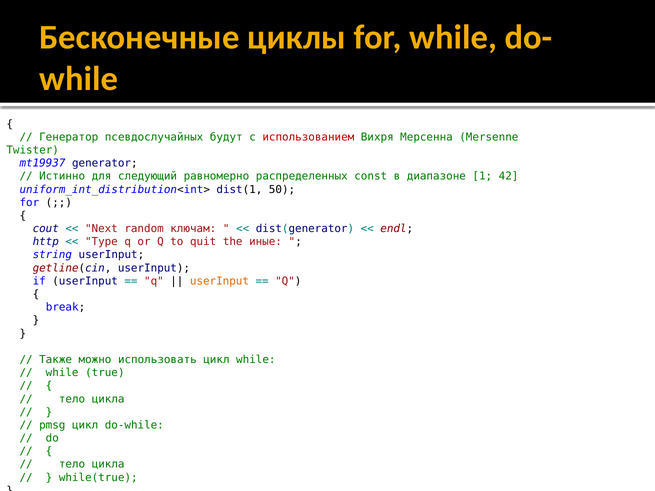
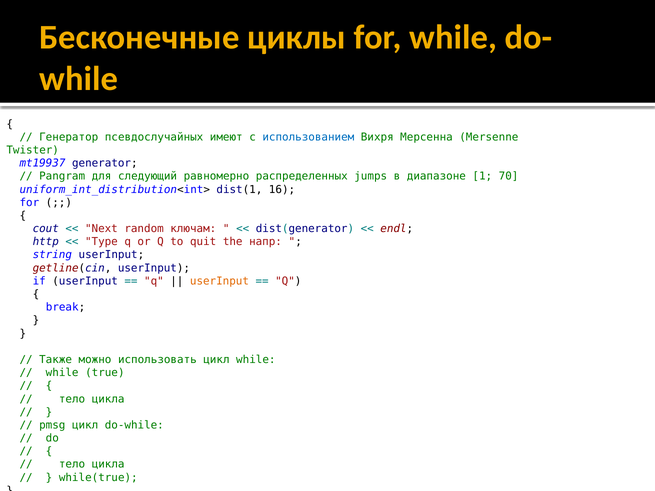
будут: будут -> имеют (226, 137)
использованием colour: red -> blue (308, 137)
Истинно: Истинно -> Pangram (62, 176)
const: const -> jumps (371, 176)
42: 42 -> 70 (509, 176)
50: 50 -> 16 (282, 190)
иные: иные -> напр (266, 242)
